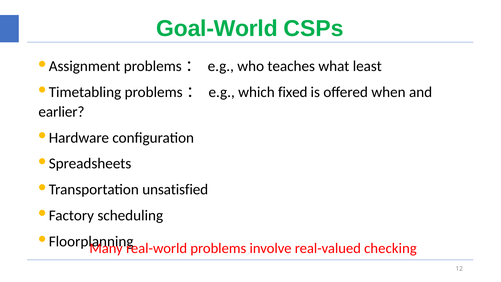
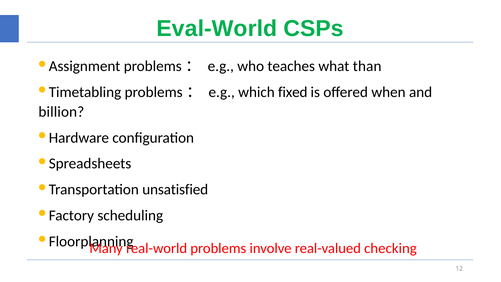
Goal-World: Goal-World -> Eval-World (217, 28)
least: least -> than (367, 66)
earlier: earlier -> billion (61, 112)
